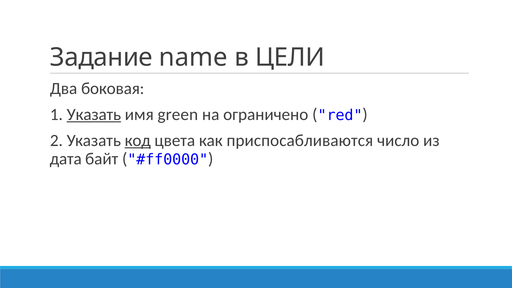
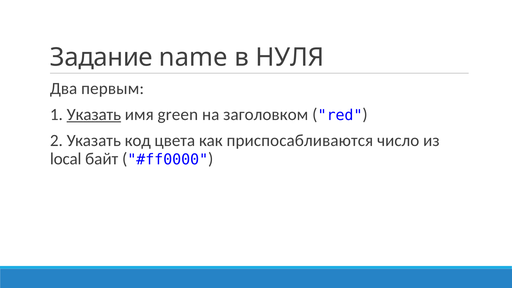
ЦЕЛИ: ЦЕЛИ -> НУЛЯ (290, 57)
боковая: боковая -> первым (113, 89)
ограничено: ограничено -> заголовком (266, 114)
код underline: present -> none (138, 140)
дата: дата -> local (66, 159)
